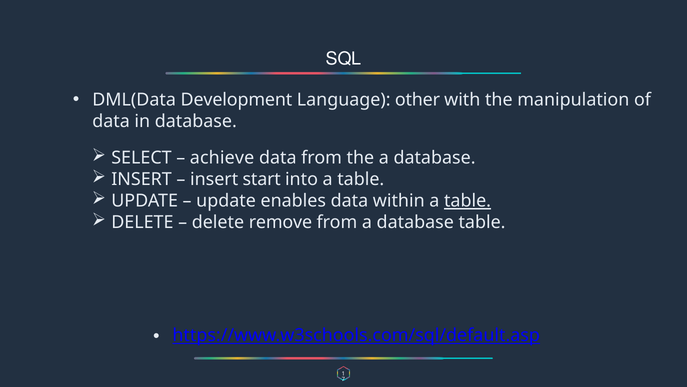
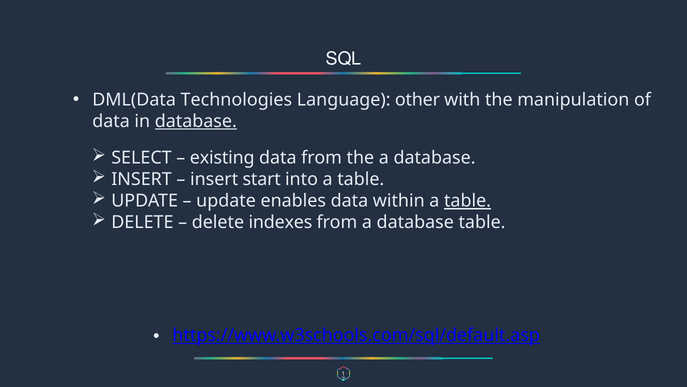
Development: Development -> Technologies (236, 100)
database underline: none -> present (196, 121)
achieve: achieve -> existing (222, 158)
remove: remove -> indexes (280, 222)
